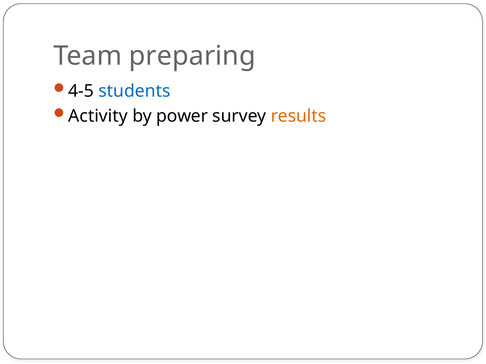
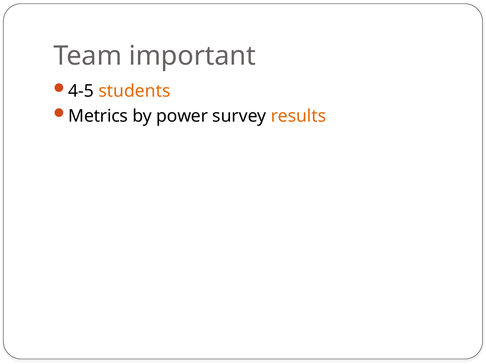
preparing: preparing -> important (192, 56)
students colour: blue -> orange (134, 91)
Activity: Activity -> Metrics (98, 116)
